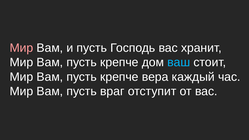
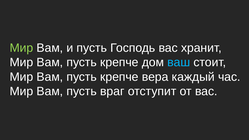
Мир colour: pink -> light green (21, 48)
